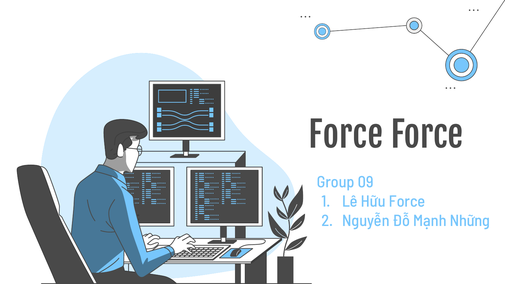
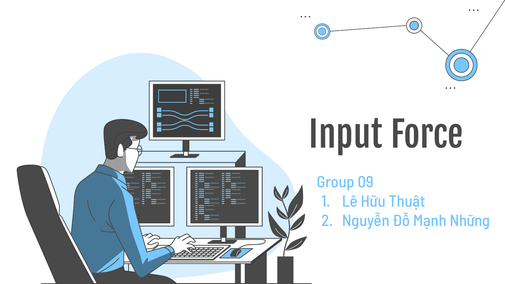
Force: Force -> Input (346, 136)
Hữu Force: Force -> Thuật (407, 201)
